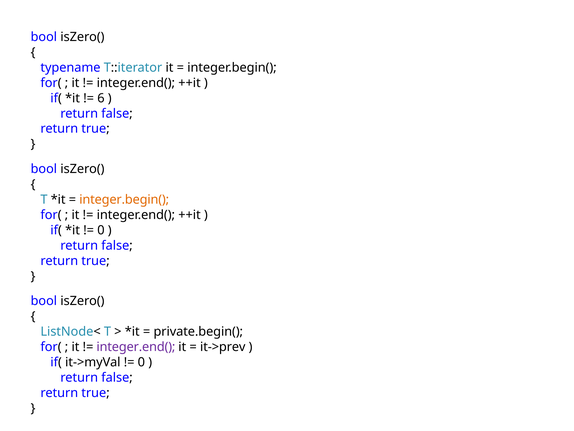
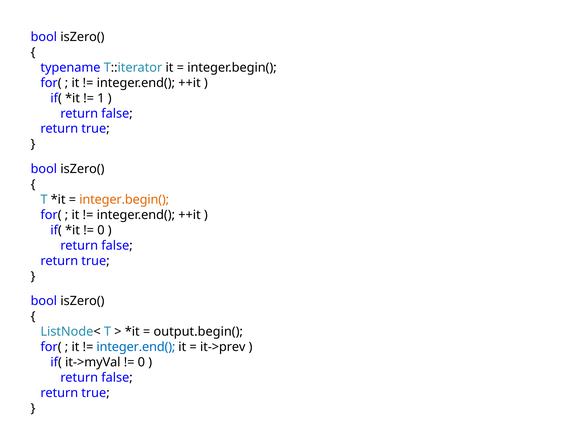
6: 6 -> 1 (101, 98)
private.begin(: private.begin( -> output.begin( (198, 331)
integer.end( colour: purple -> blue (136, 347)
